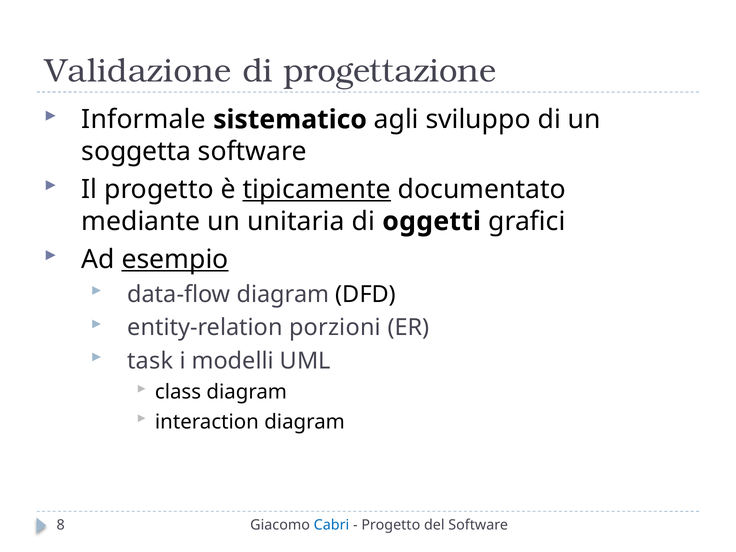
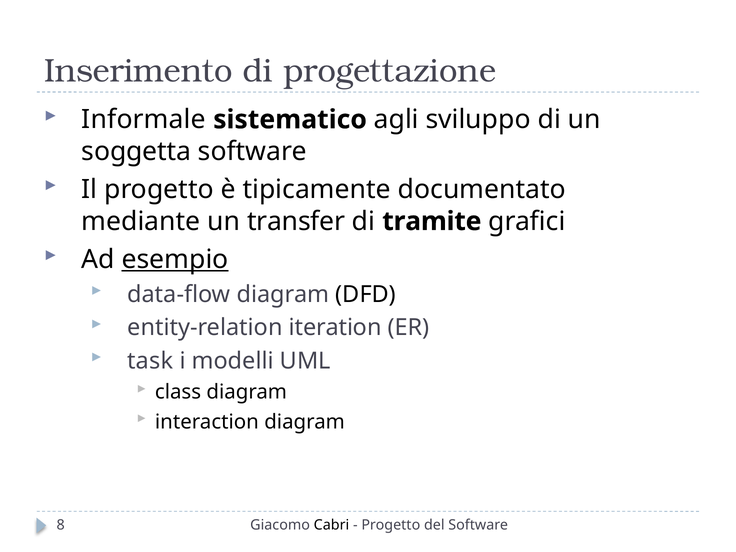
Validazione: Validazione -> Inserimento (138, 71)
tipicamente underline: present -> none (317, 189)
unitaria: unitaria -> transfer (296, 221)
oggetti: oggetti -> tramite (432, 221)
porzioni: porzioni -> iteration (335, 328)
Cabri colour: blue -> black (332, 525)
